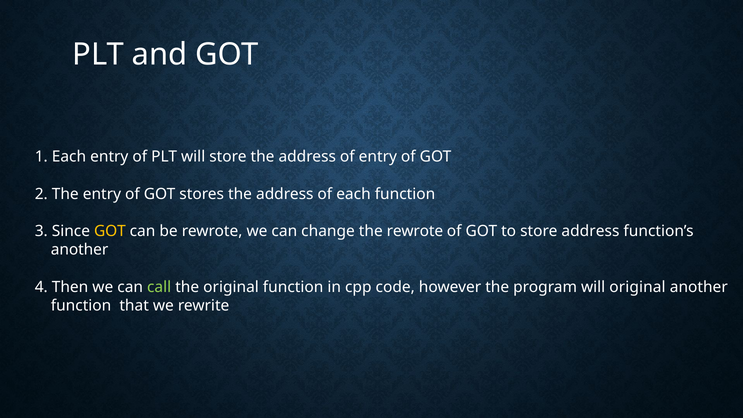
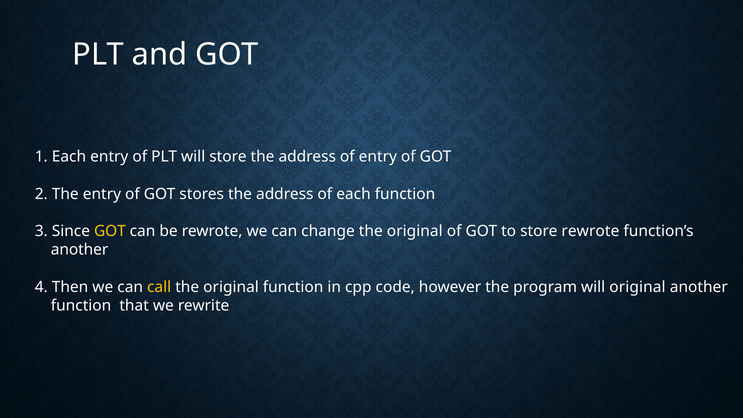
change the rewrote: rewrote -> original (415, 231)
store address: address -> rewrote (590, 231)
call colour: light green -> yellow (159, 287)
